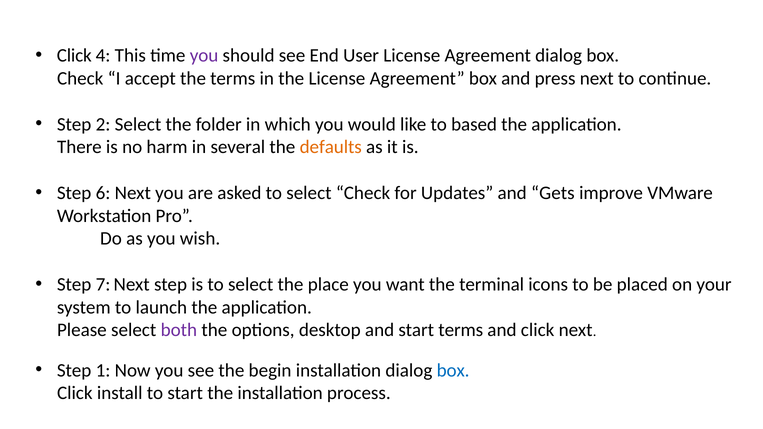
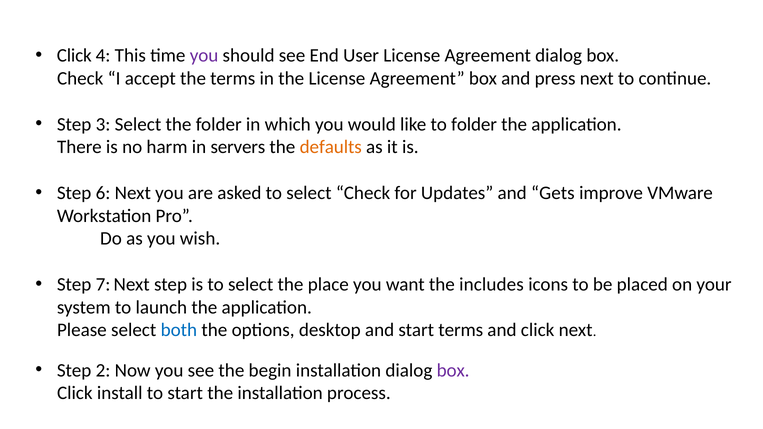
2: 2 -> 3 (103, 124)
to based: based -> folder (474, 124)
several: several -> servers (238, 147)
terminal: terminal -> includes (491, 285)
both colour: purple -> blue (179, 330)
1: 1 -> 2 (103, 370)
box colour: blue -> purple (453, 370)
